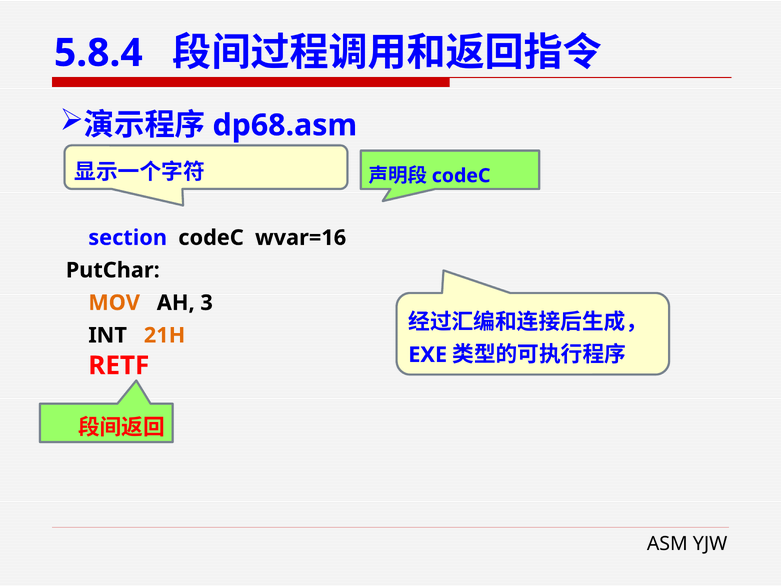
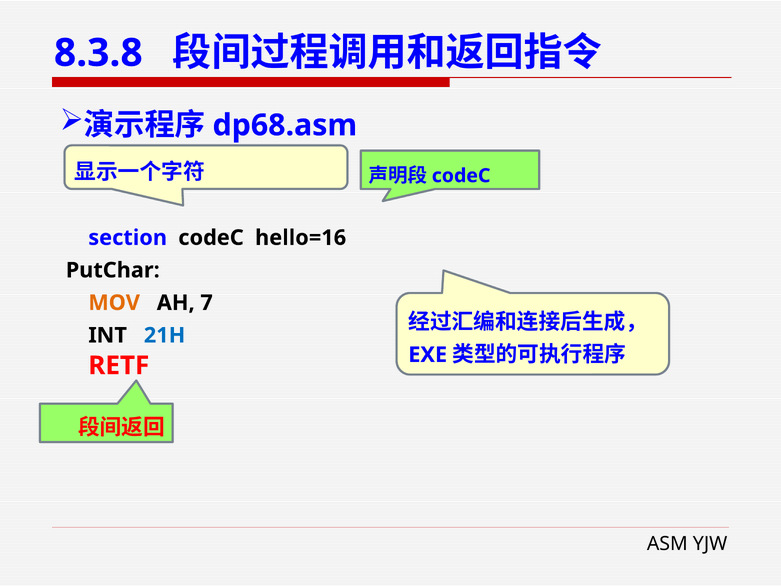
5.8.4: 5.8.4 -> 8.3.8 (98, 53)
wvar=16: wvar=16 -> hello=16 (301, 238)
3: 3 -> 7 (207, 303)
21H colour: orange -> blue (165, 335)
